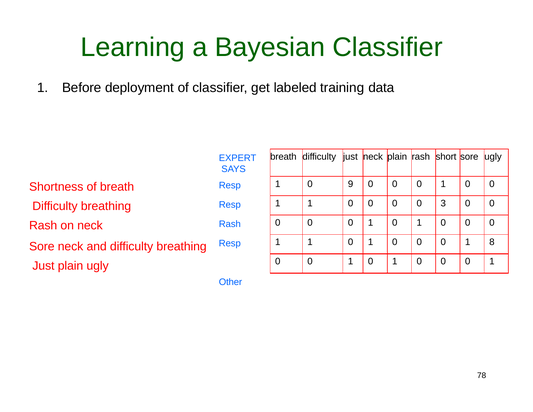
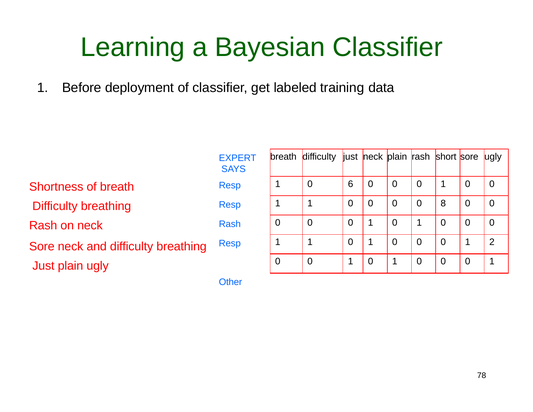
9: 9 -> 6 (351, 184)
3: 3 -> 8 (443, 203)
8: 8 -> 2 (492, 242)
